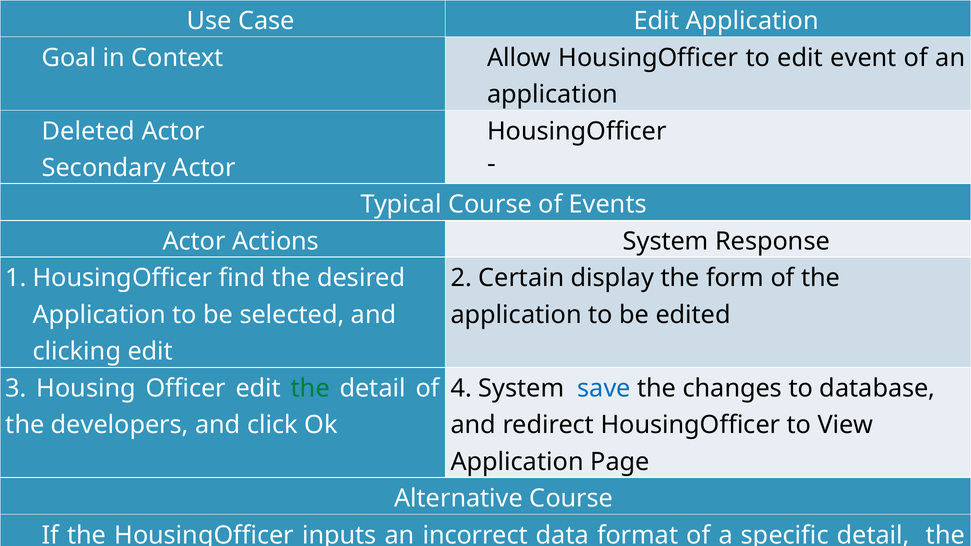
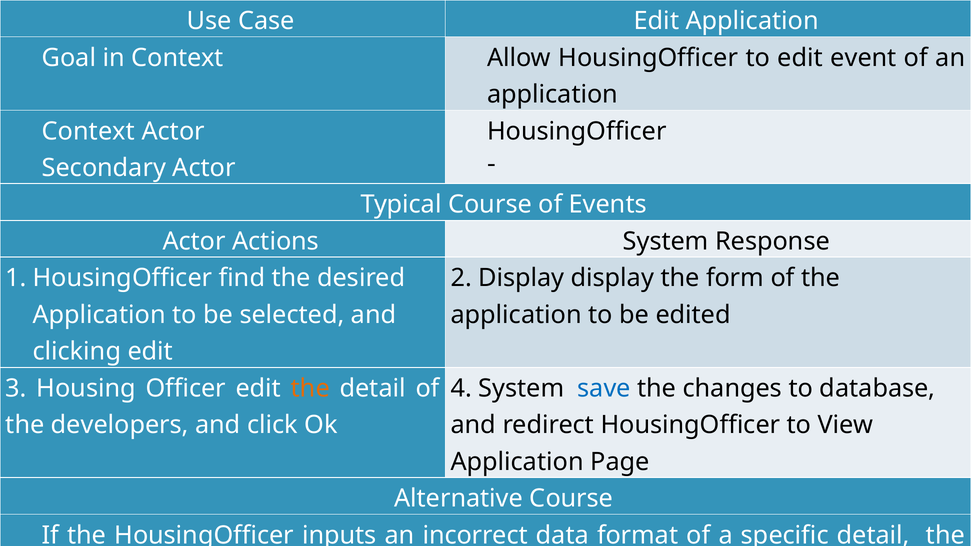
Deleted: Deleted -> Context (88, 131)
2 Certain: Certain -> Display (521, 278)
the colour: green -> orange (310, 388)
